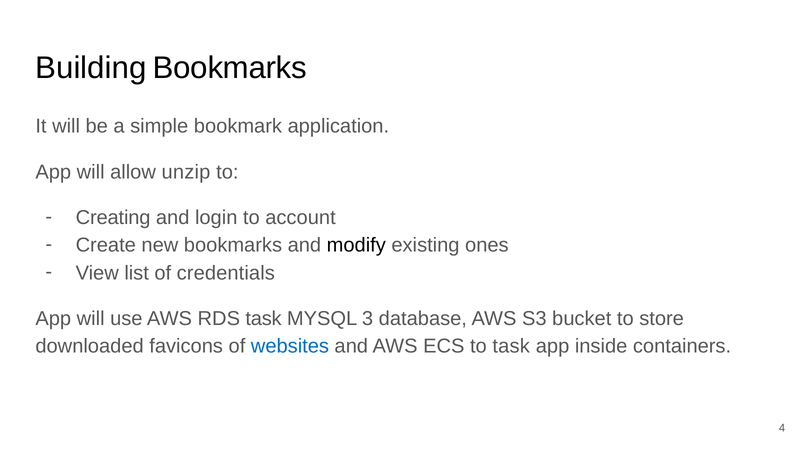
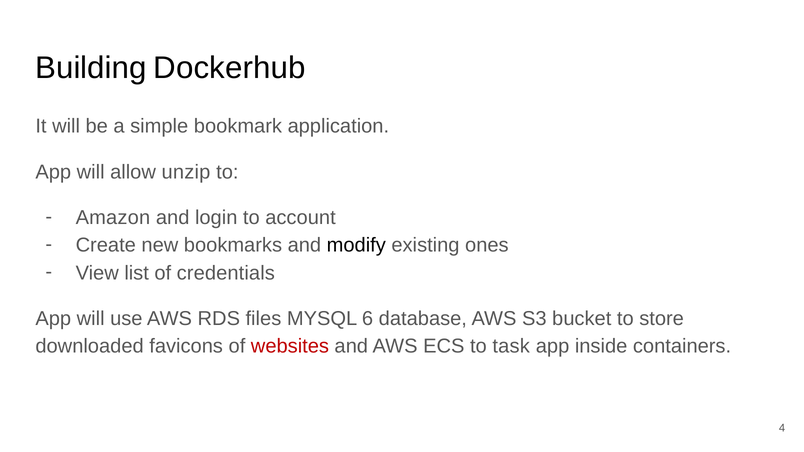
Building Bookmarks: Bookmarks -> Dockerhub (230, 68)
Creating: Creating -> Amazon (113, 218)
RDS task: task -> files (263, 319)
3: 3 -> 6 (368, 319)
websites colour: blue -> red (290, 346)
